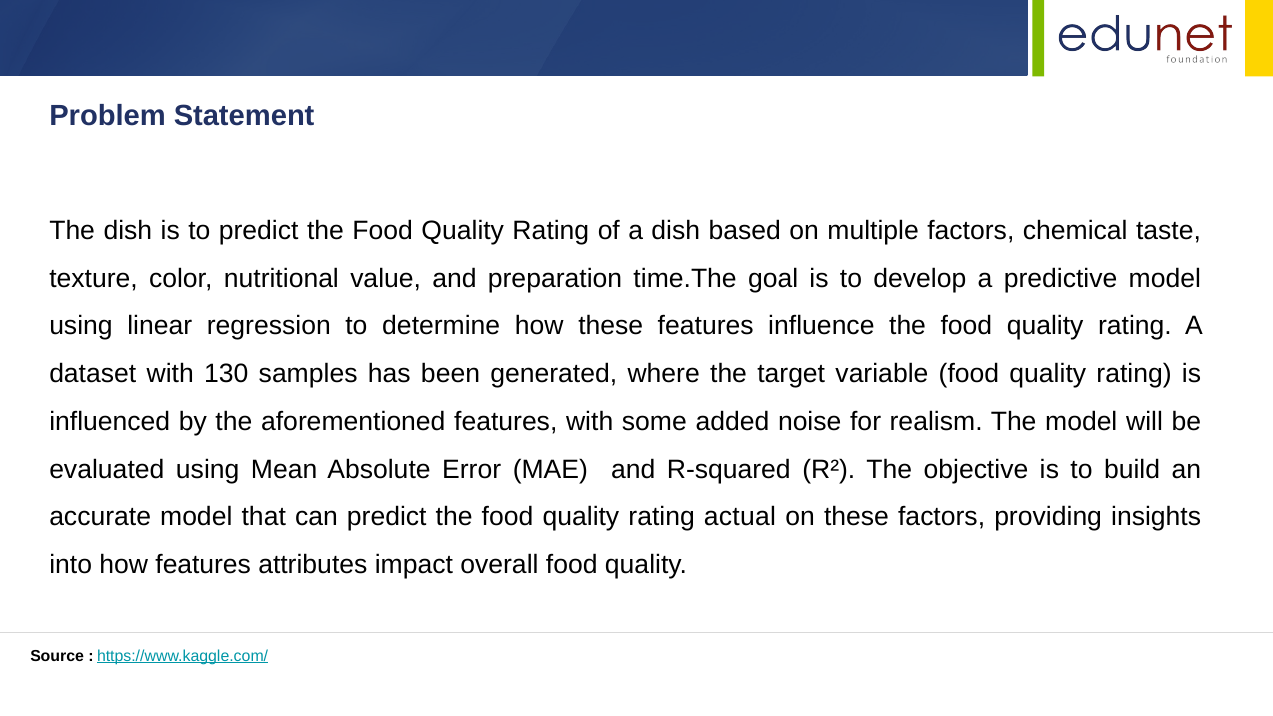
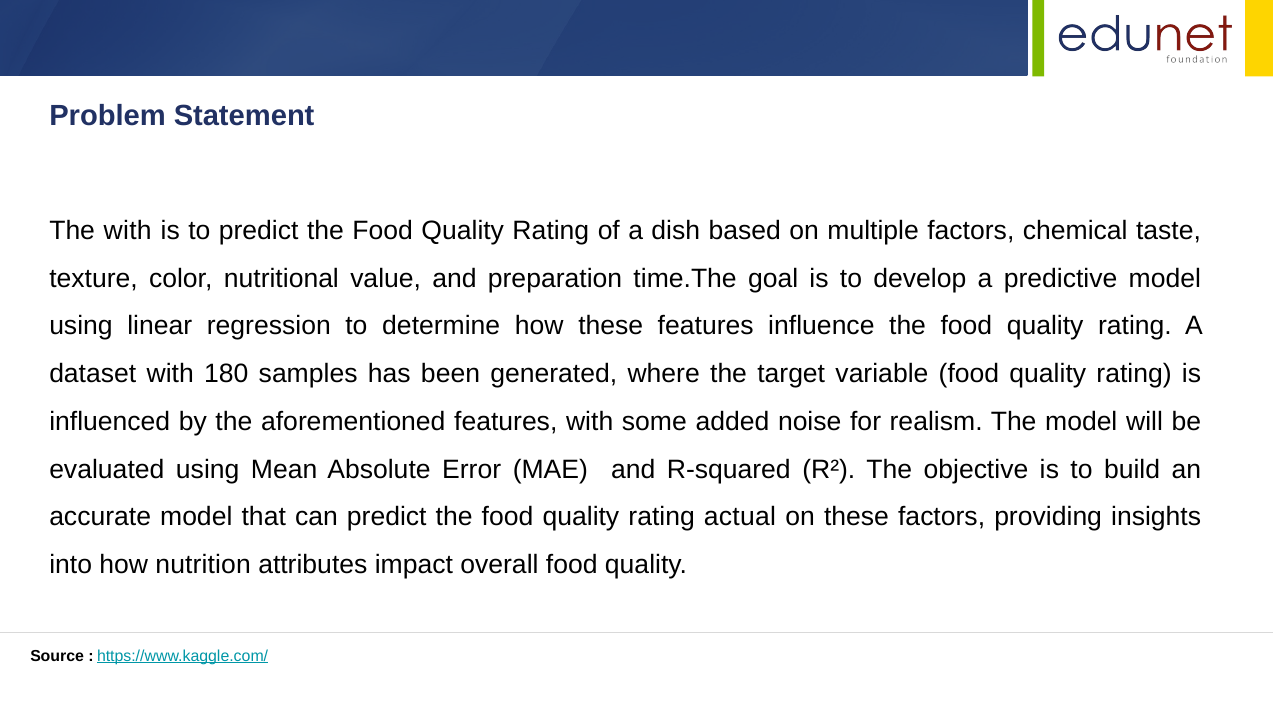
The dish: dish -> with (128, 231)
130: 130 -> 180 (226, 374)
how features: features -> nutrition (203, 565)
